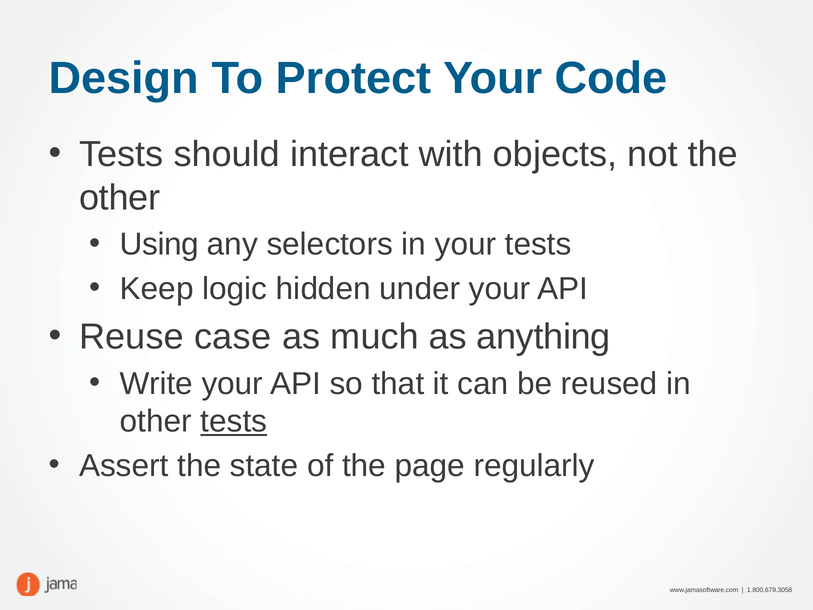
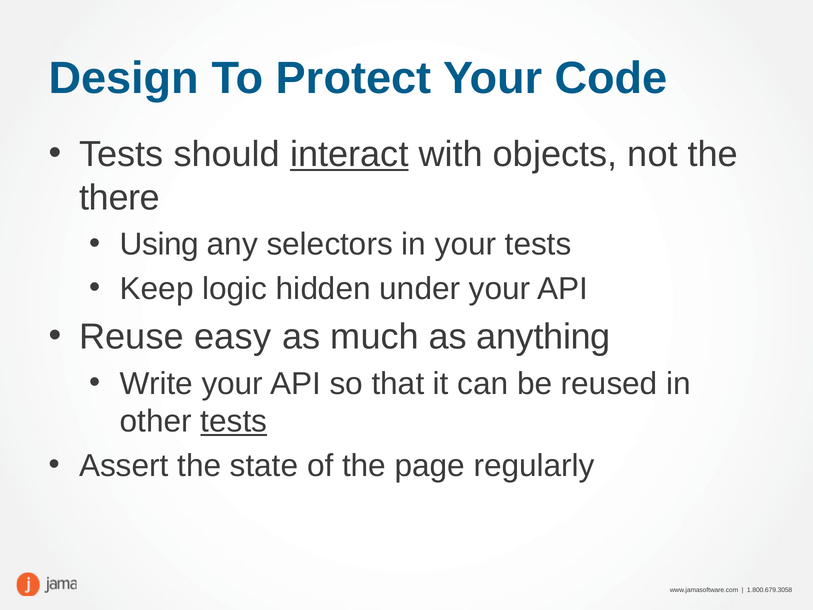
interact underline: none -> present (349, 154)
other: other -> there (120, 198)
case: case -> easy (233, 337)
